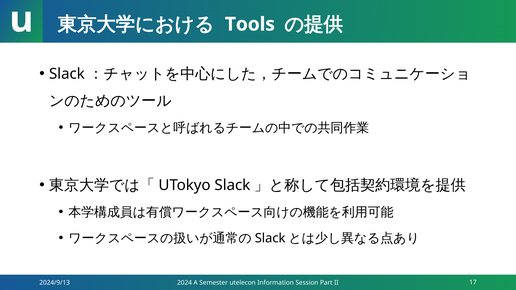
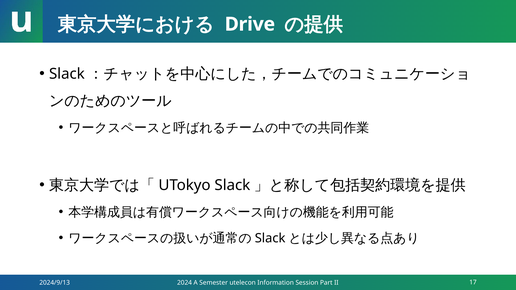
Tools: Tools -> Drive (250, 24)
